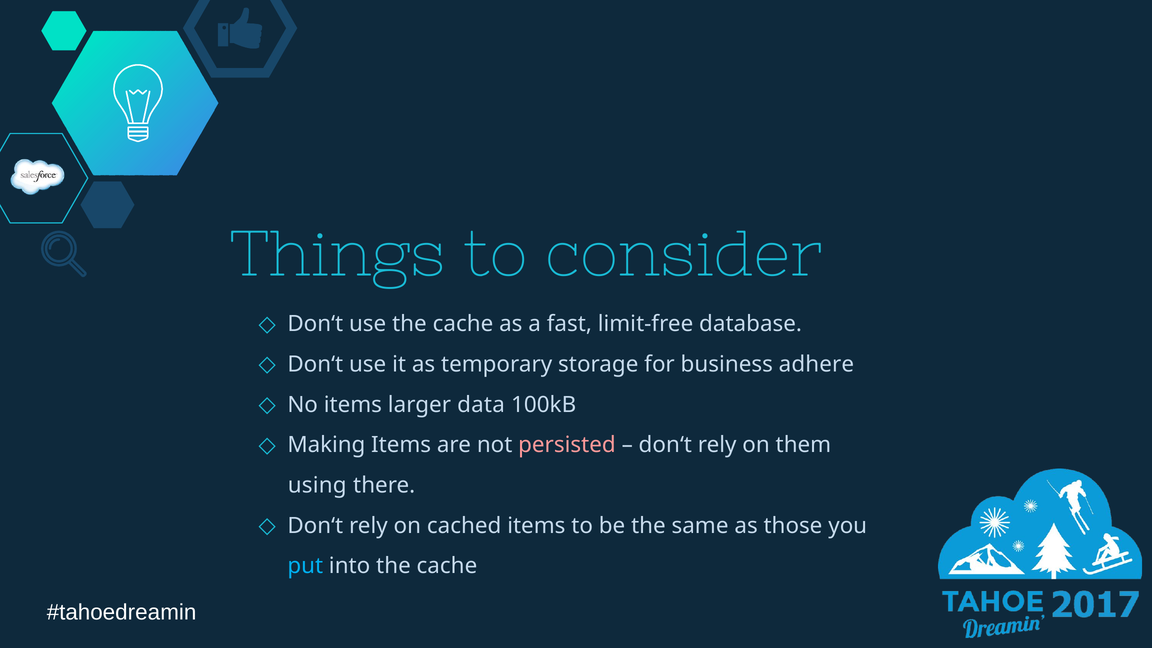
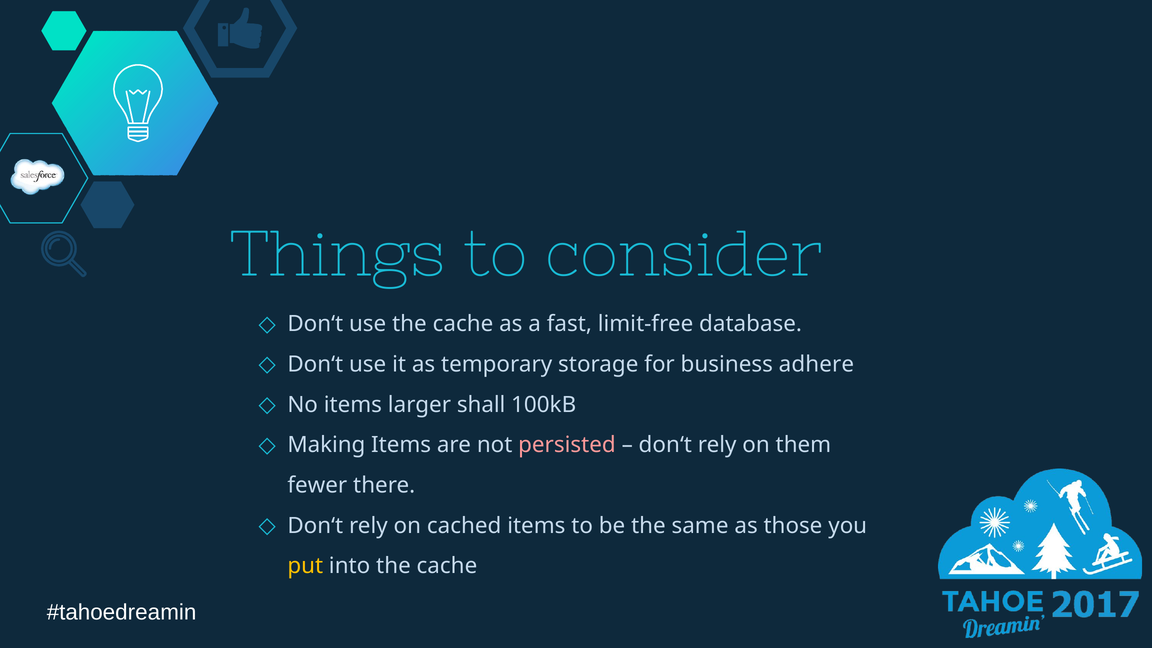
data: data -> shall (481, 405)
using: using -> fewer (317, 485)
put colour: light blue -> yellow (305, 566)
